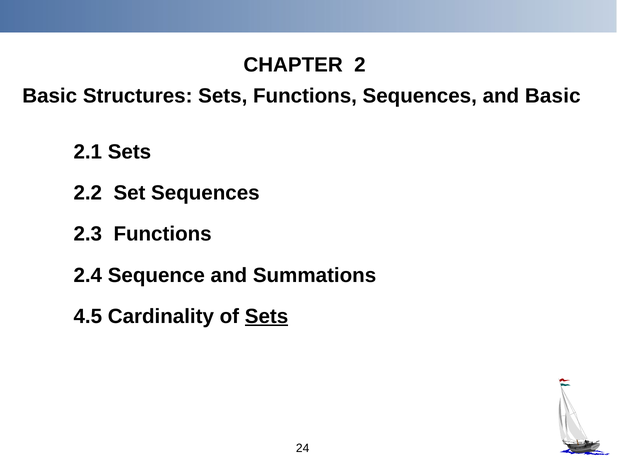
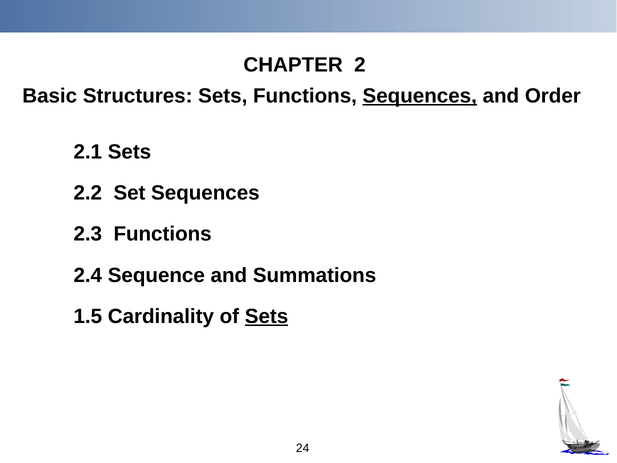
Sequences underline: none -> present (420, 96)
and Basic: Basic -> Order (553, 96)
4.5: 4.5 -> 1.5 (88, 316)
